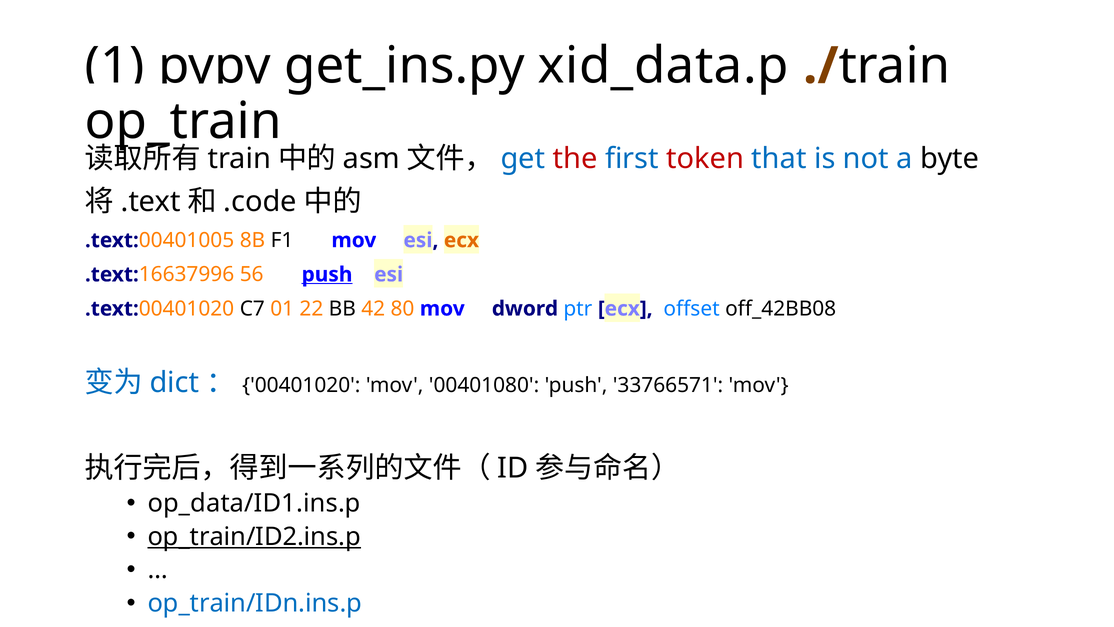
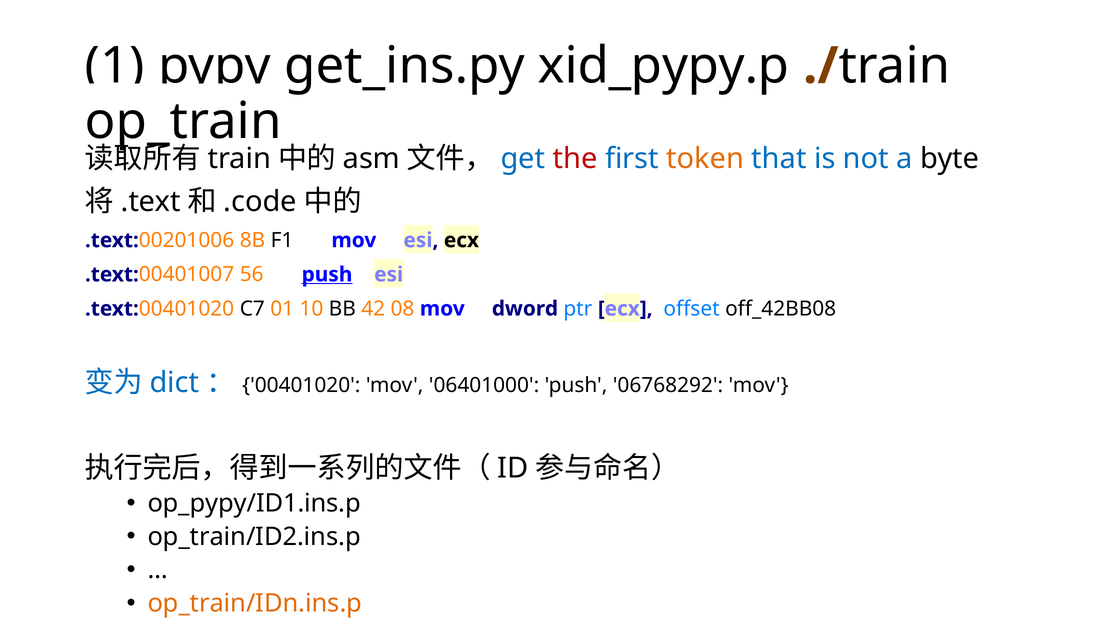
xid_data.p: xid_data.p -> xid_pypy.p (664, 66)
token colour: red -> orange (705, 159)
00401005: 00401005 -> 00201006 (187, 240)
ecx colour: orange -> black (461, 240)
16637996: 16637996 -> 00401007 (187, 274)
22: 22 -> 10 (311, 309)
80: 80 -> 08 (402, 309)
00401080: 00401080 -> 06401000 (484, 385)
33766571: 33766571 -> 06768292 (668, 385)
op_data/ID1.ins.p: op_data/ID1.ins.p -> op_pypy/ID1.ins.p (254, 503)
op_train/ID2.ins.p underline: present -> none (254, 536)
op_train/IDn.ins.p colour: blue -> orange (255, 603)
